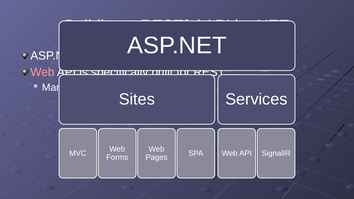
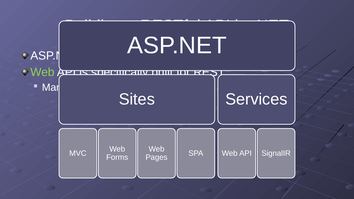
Web colour: pink -> light green (42, 72)
